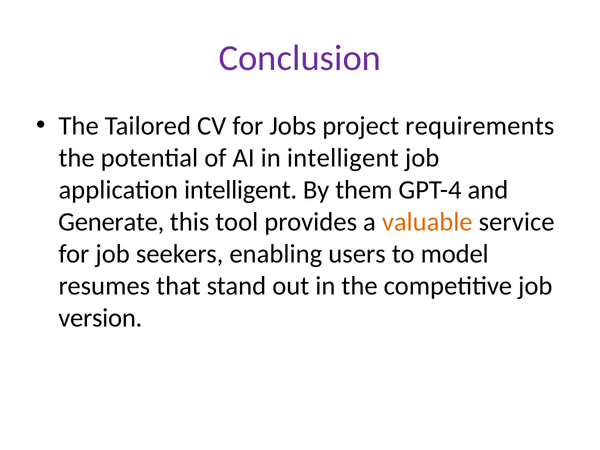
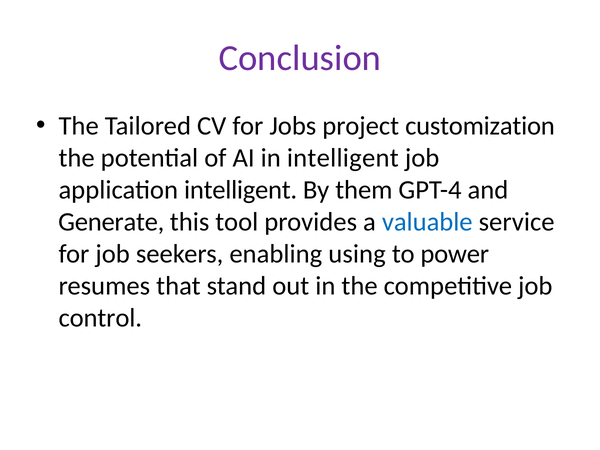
requirements: requirements -> customization (480, 126)
valuable colour: orange -> blue (427, 222)
users: users -> using (357, 254)
model: model -> power (455, 254)
version: version -> control (100, 318)
